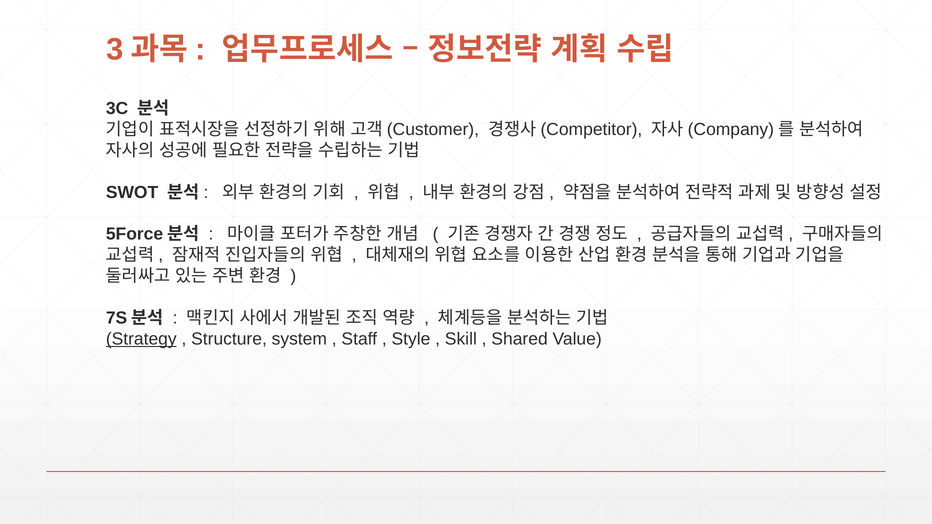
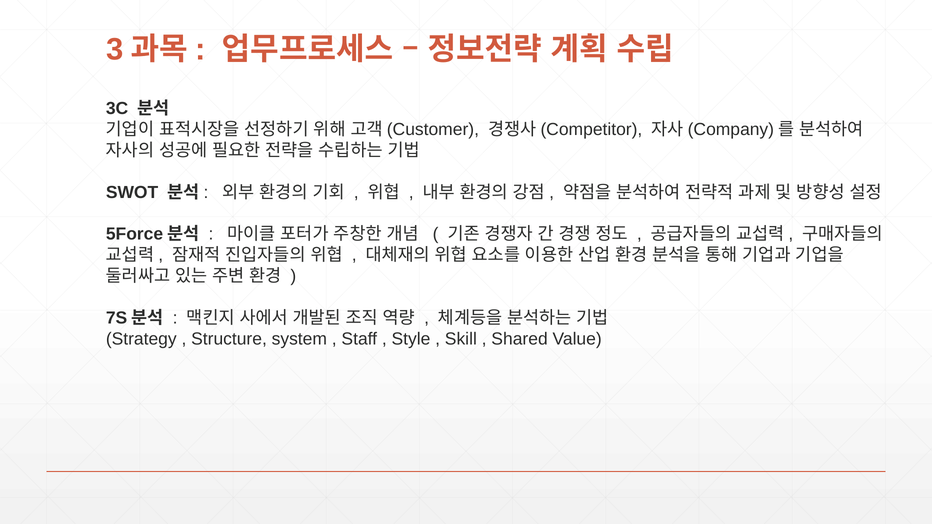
Strategy underline: present -> none (141, 339)
